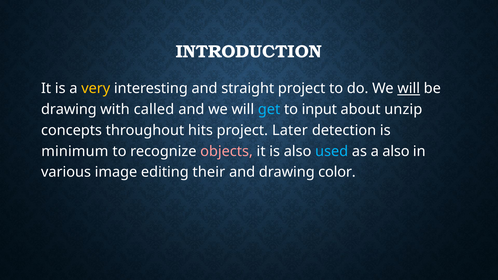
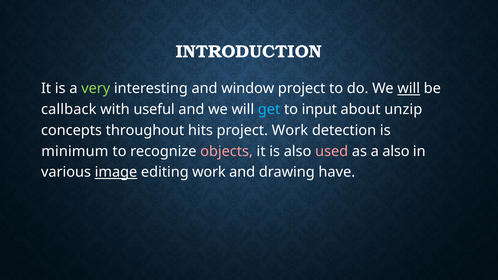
very colour: yellow -> light green (96, 89)
straight: straight -> window (248, 89)
drawing: drawing -> callback (69, 109)
called: called -> useful (154, 109)
project Later: Later -> Work (290, 130)
used colour: light blue -> pink (332, 151)
image underline: none -> present (116, 172)
editing their: their -> work (209, 172)
color: color -> have (337, 172)
